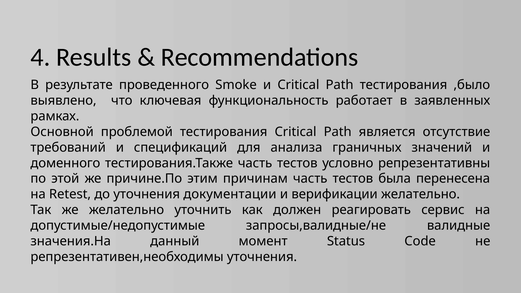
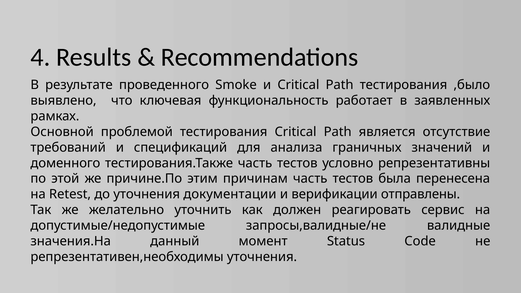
верификации желательно: желательно -> отправлены (421, 194)
